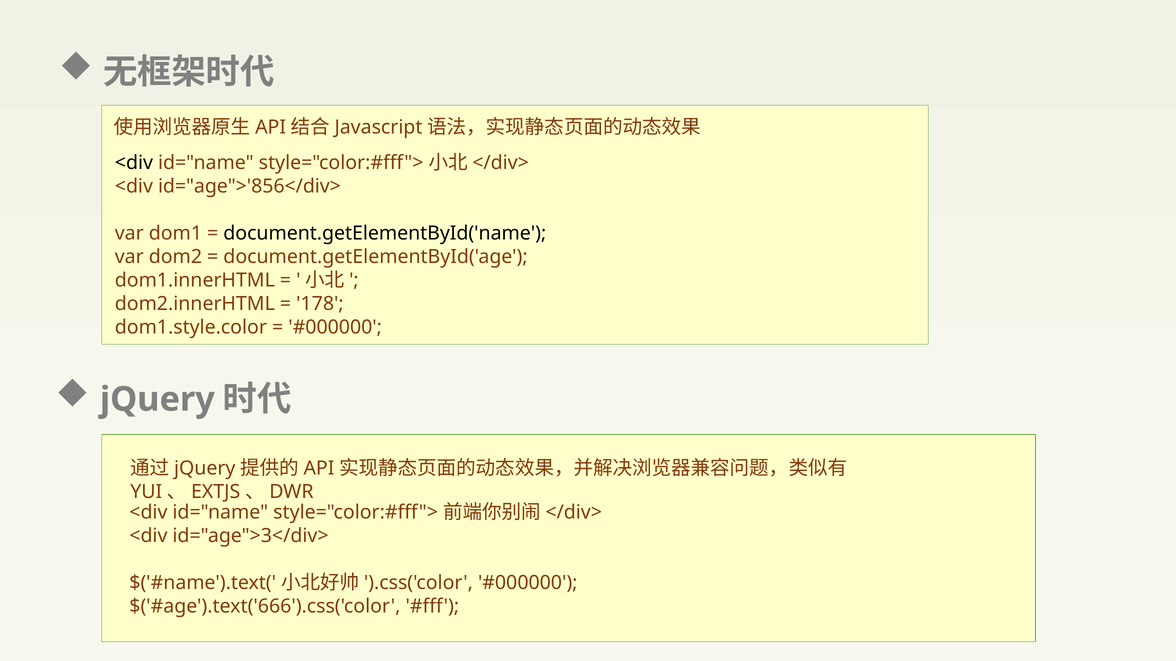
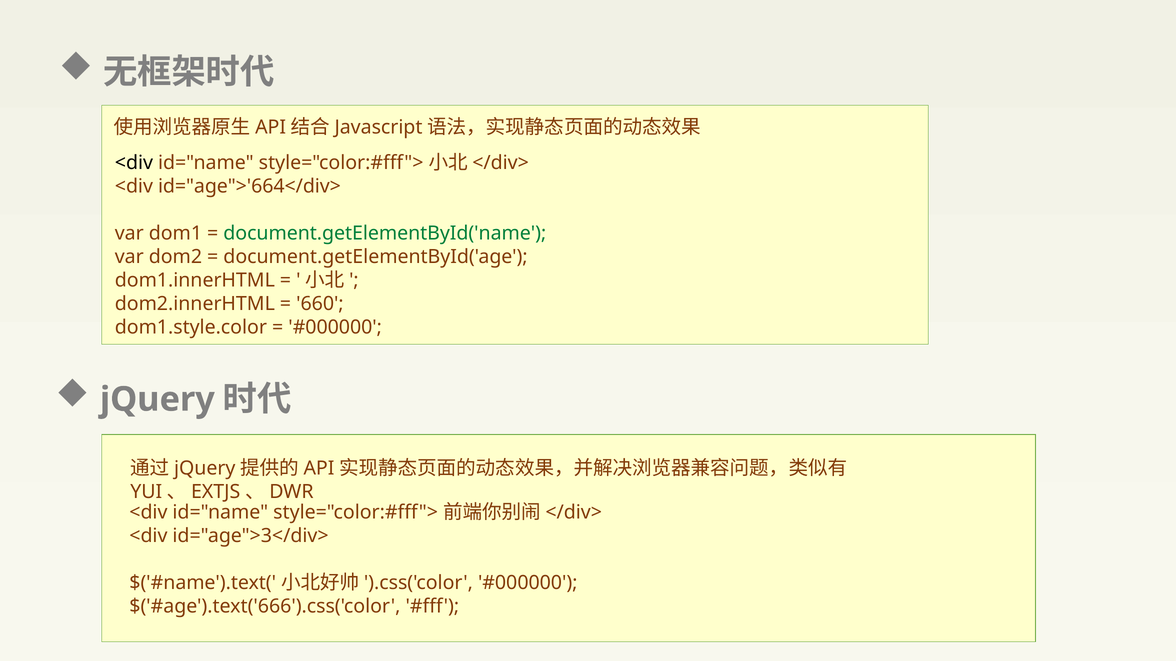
id="age">'856</div>: id="age">'856</div> -> id="age">'664</div> (249, 187)
document.getElementById('name colour: black -> green (385, 234)
178: 178 -> 660 (320, 304)
